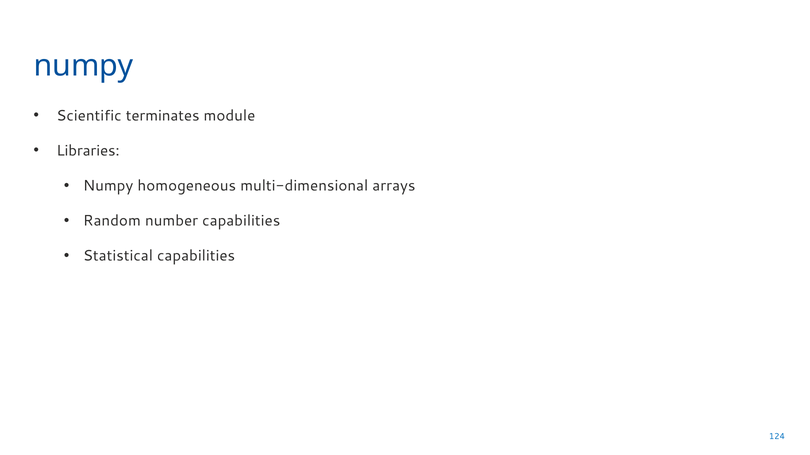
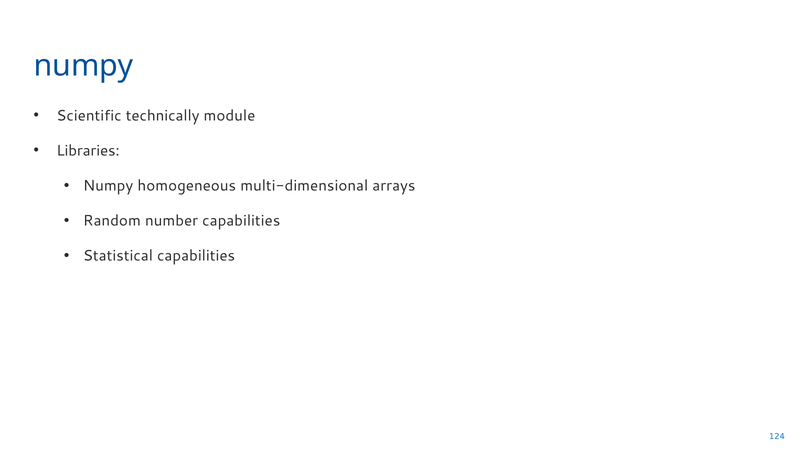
terminates: terminates -> technically (163, 116)
